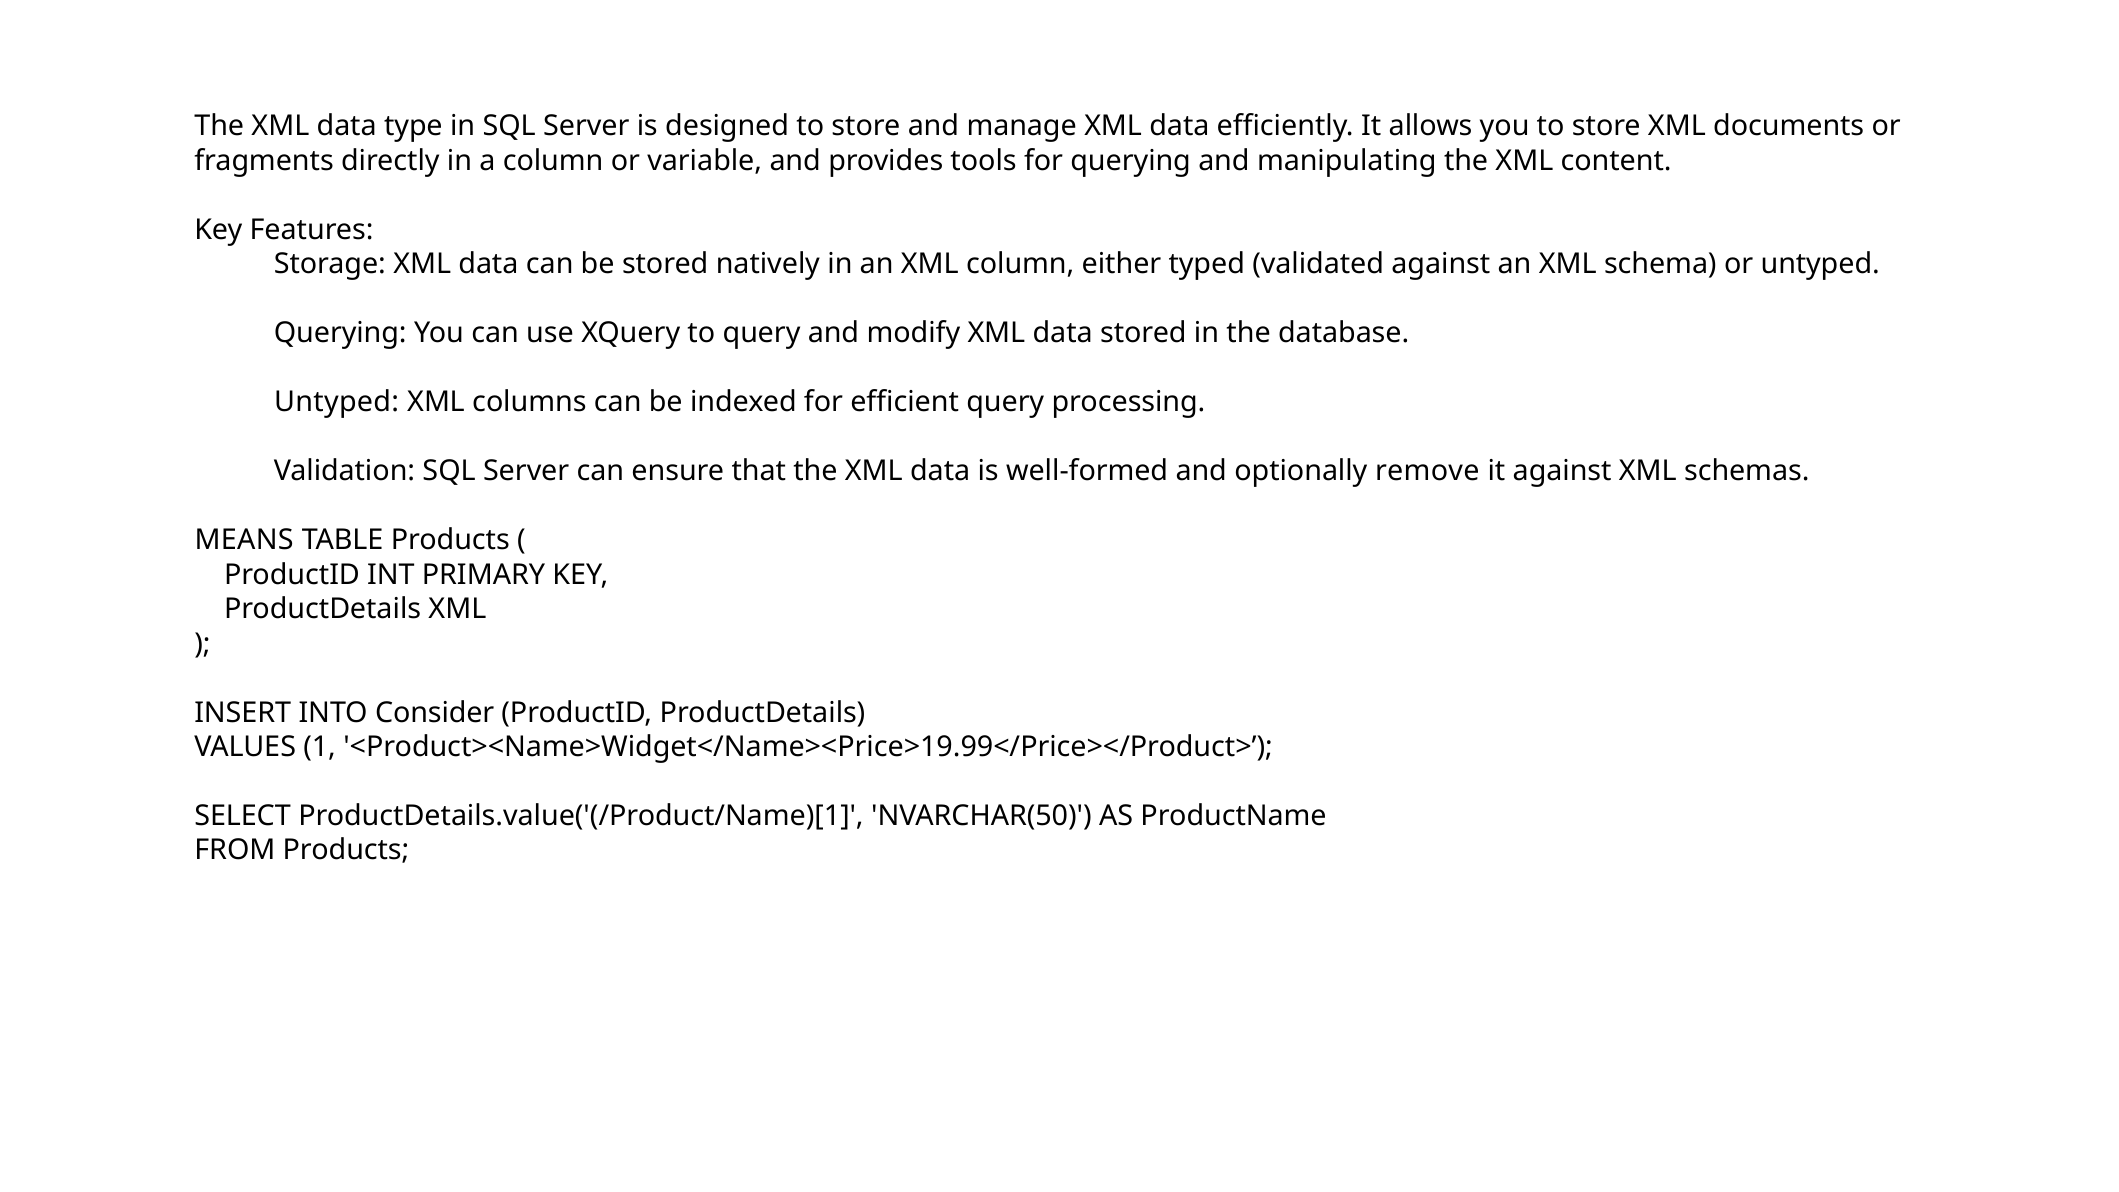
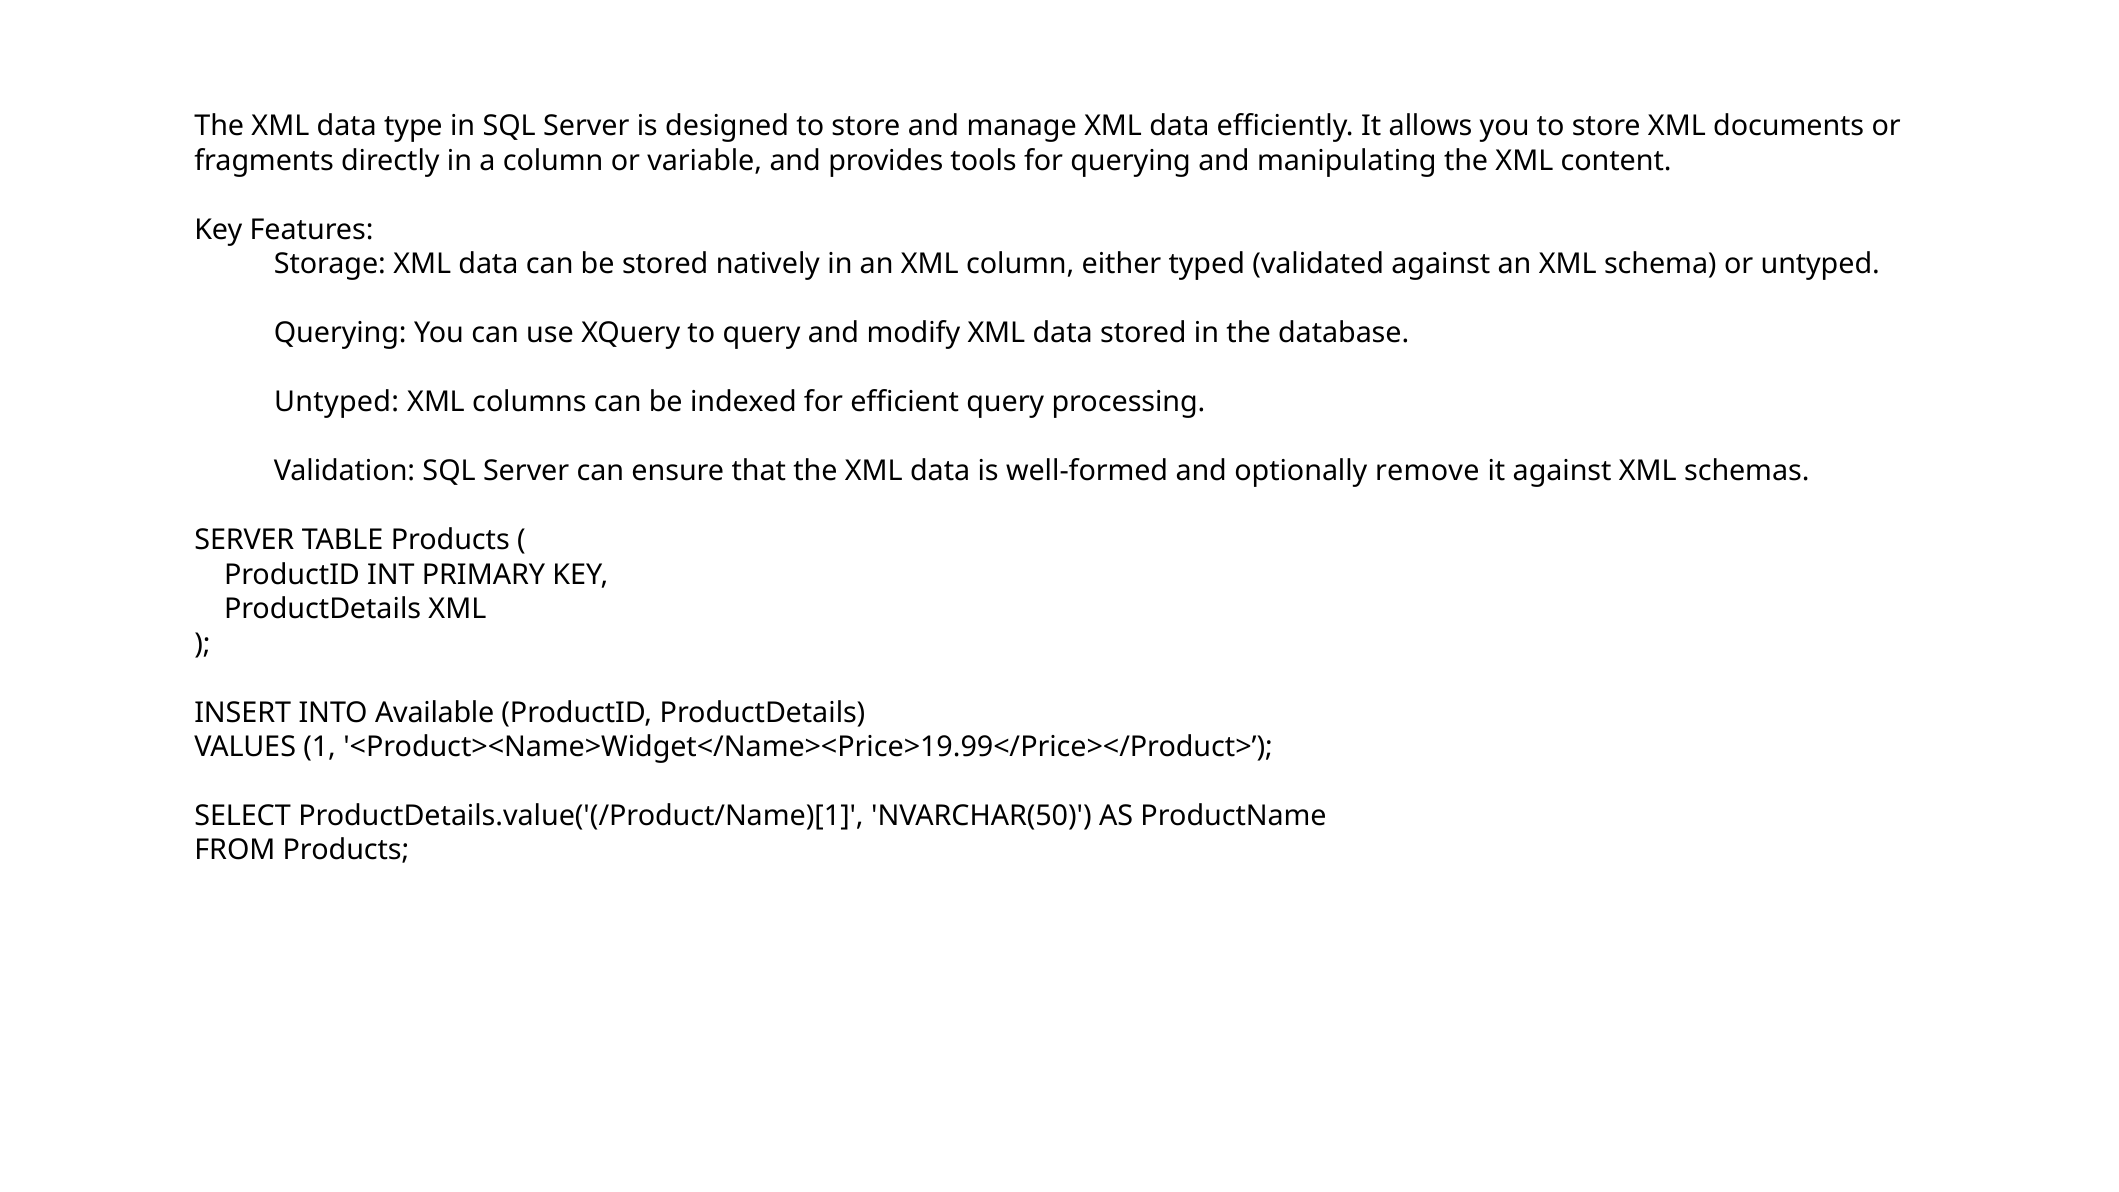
MEANS: MEANS -> SERVER (244, 540)
Consider: Consider -> Available (435, 712)
